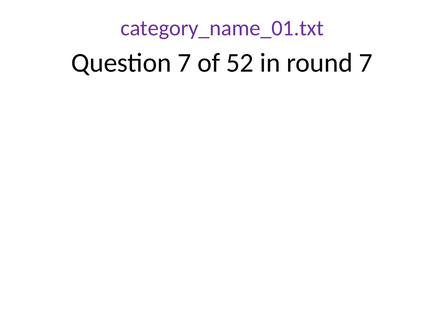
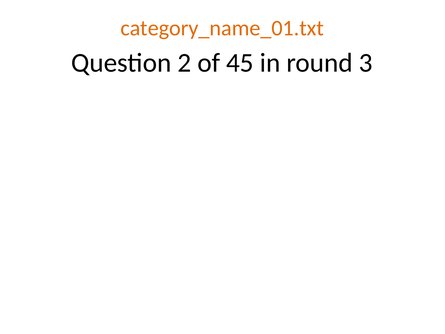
category_name_01.txt colour: purple -> orange (222, 28)
Question 7: 7 -> 2 (184, 63)
52: 52 -> 45 (240, 63)
round 7: 7 -> 3 (366, 63)
